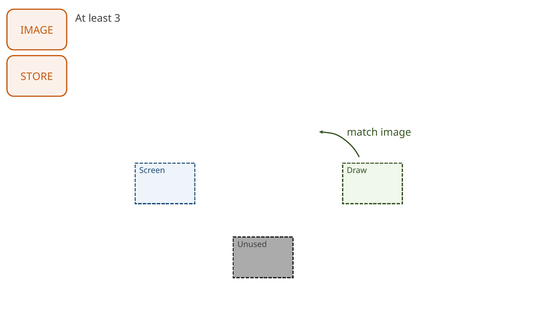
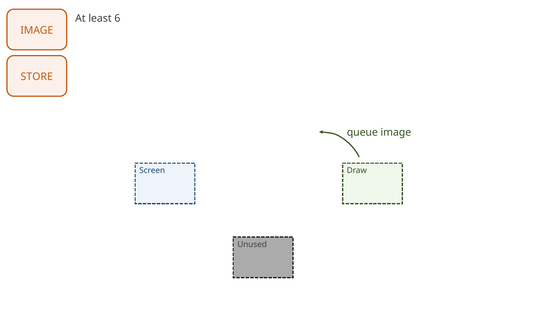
3: 3 -> 6 (117, 18)
match: match -> queue (362, 132)
